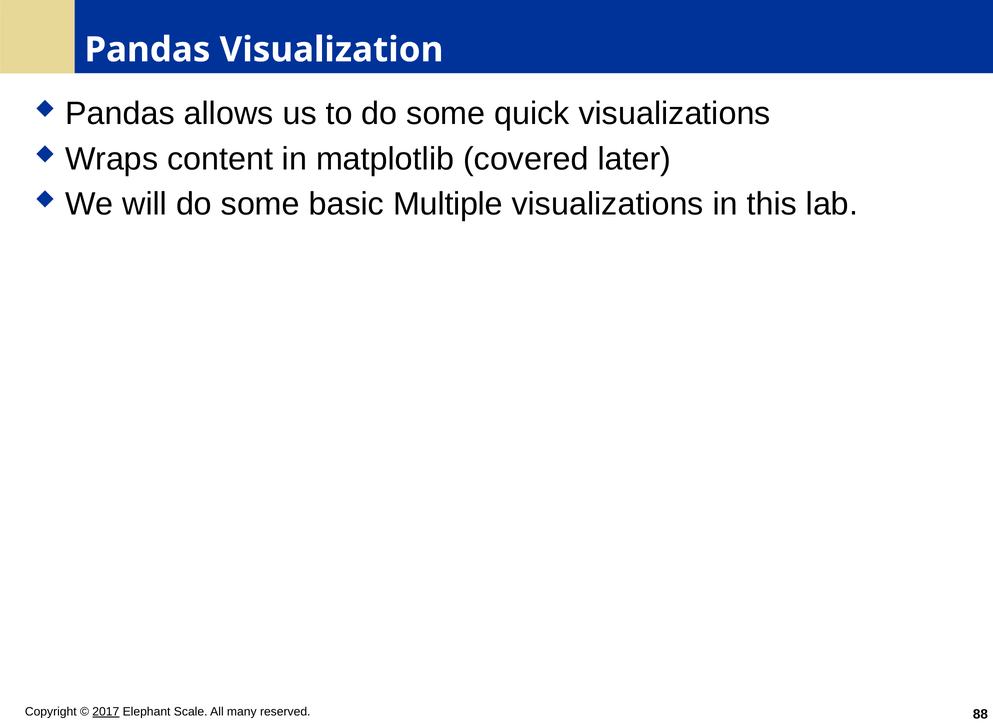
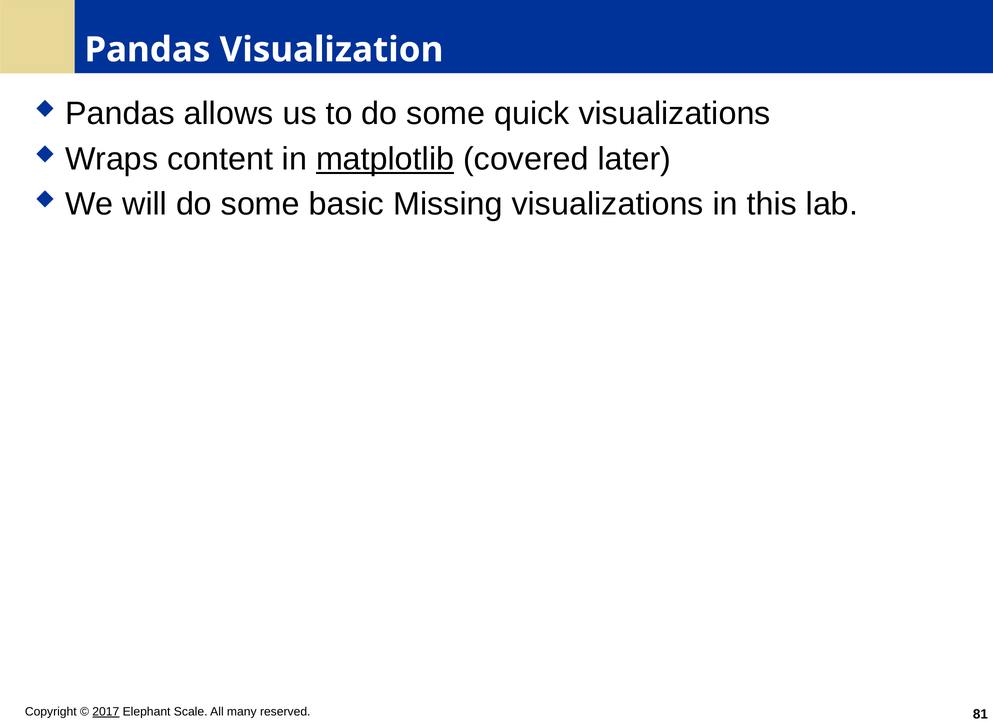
matplotlib underline: none -> present (385, 159)
Multiple: Multiple -> Missing (448, 204)
88: 88 -> 81 (980, 714)
